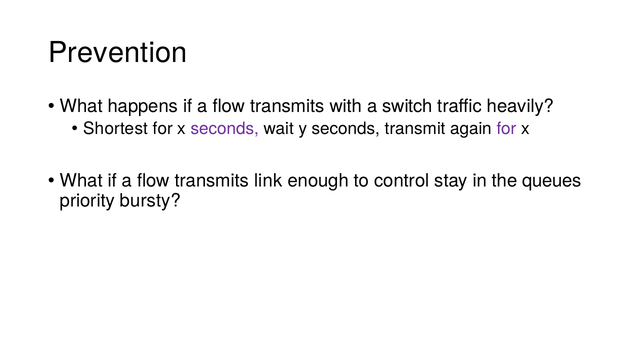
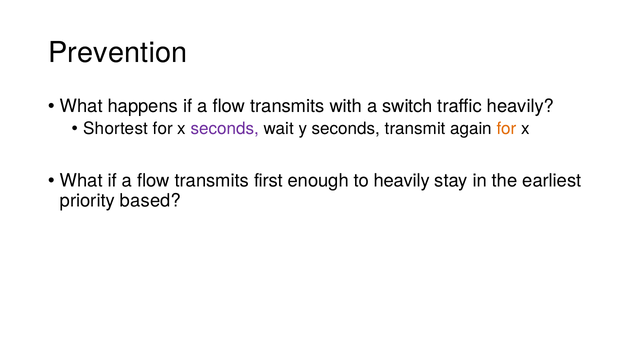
for colour: purple -> orange (507, 129)
link: link -> first (268, 181)
to control: control -> heavily (402, 181)
queues: queues -> earliest (552, 181)
bursty: bursty -> based (150, 201)
